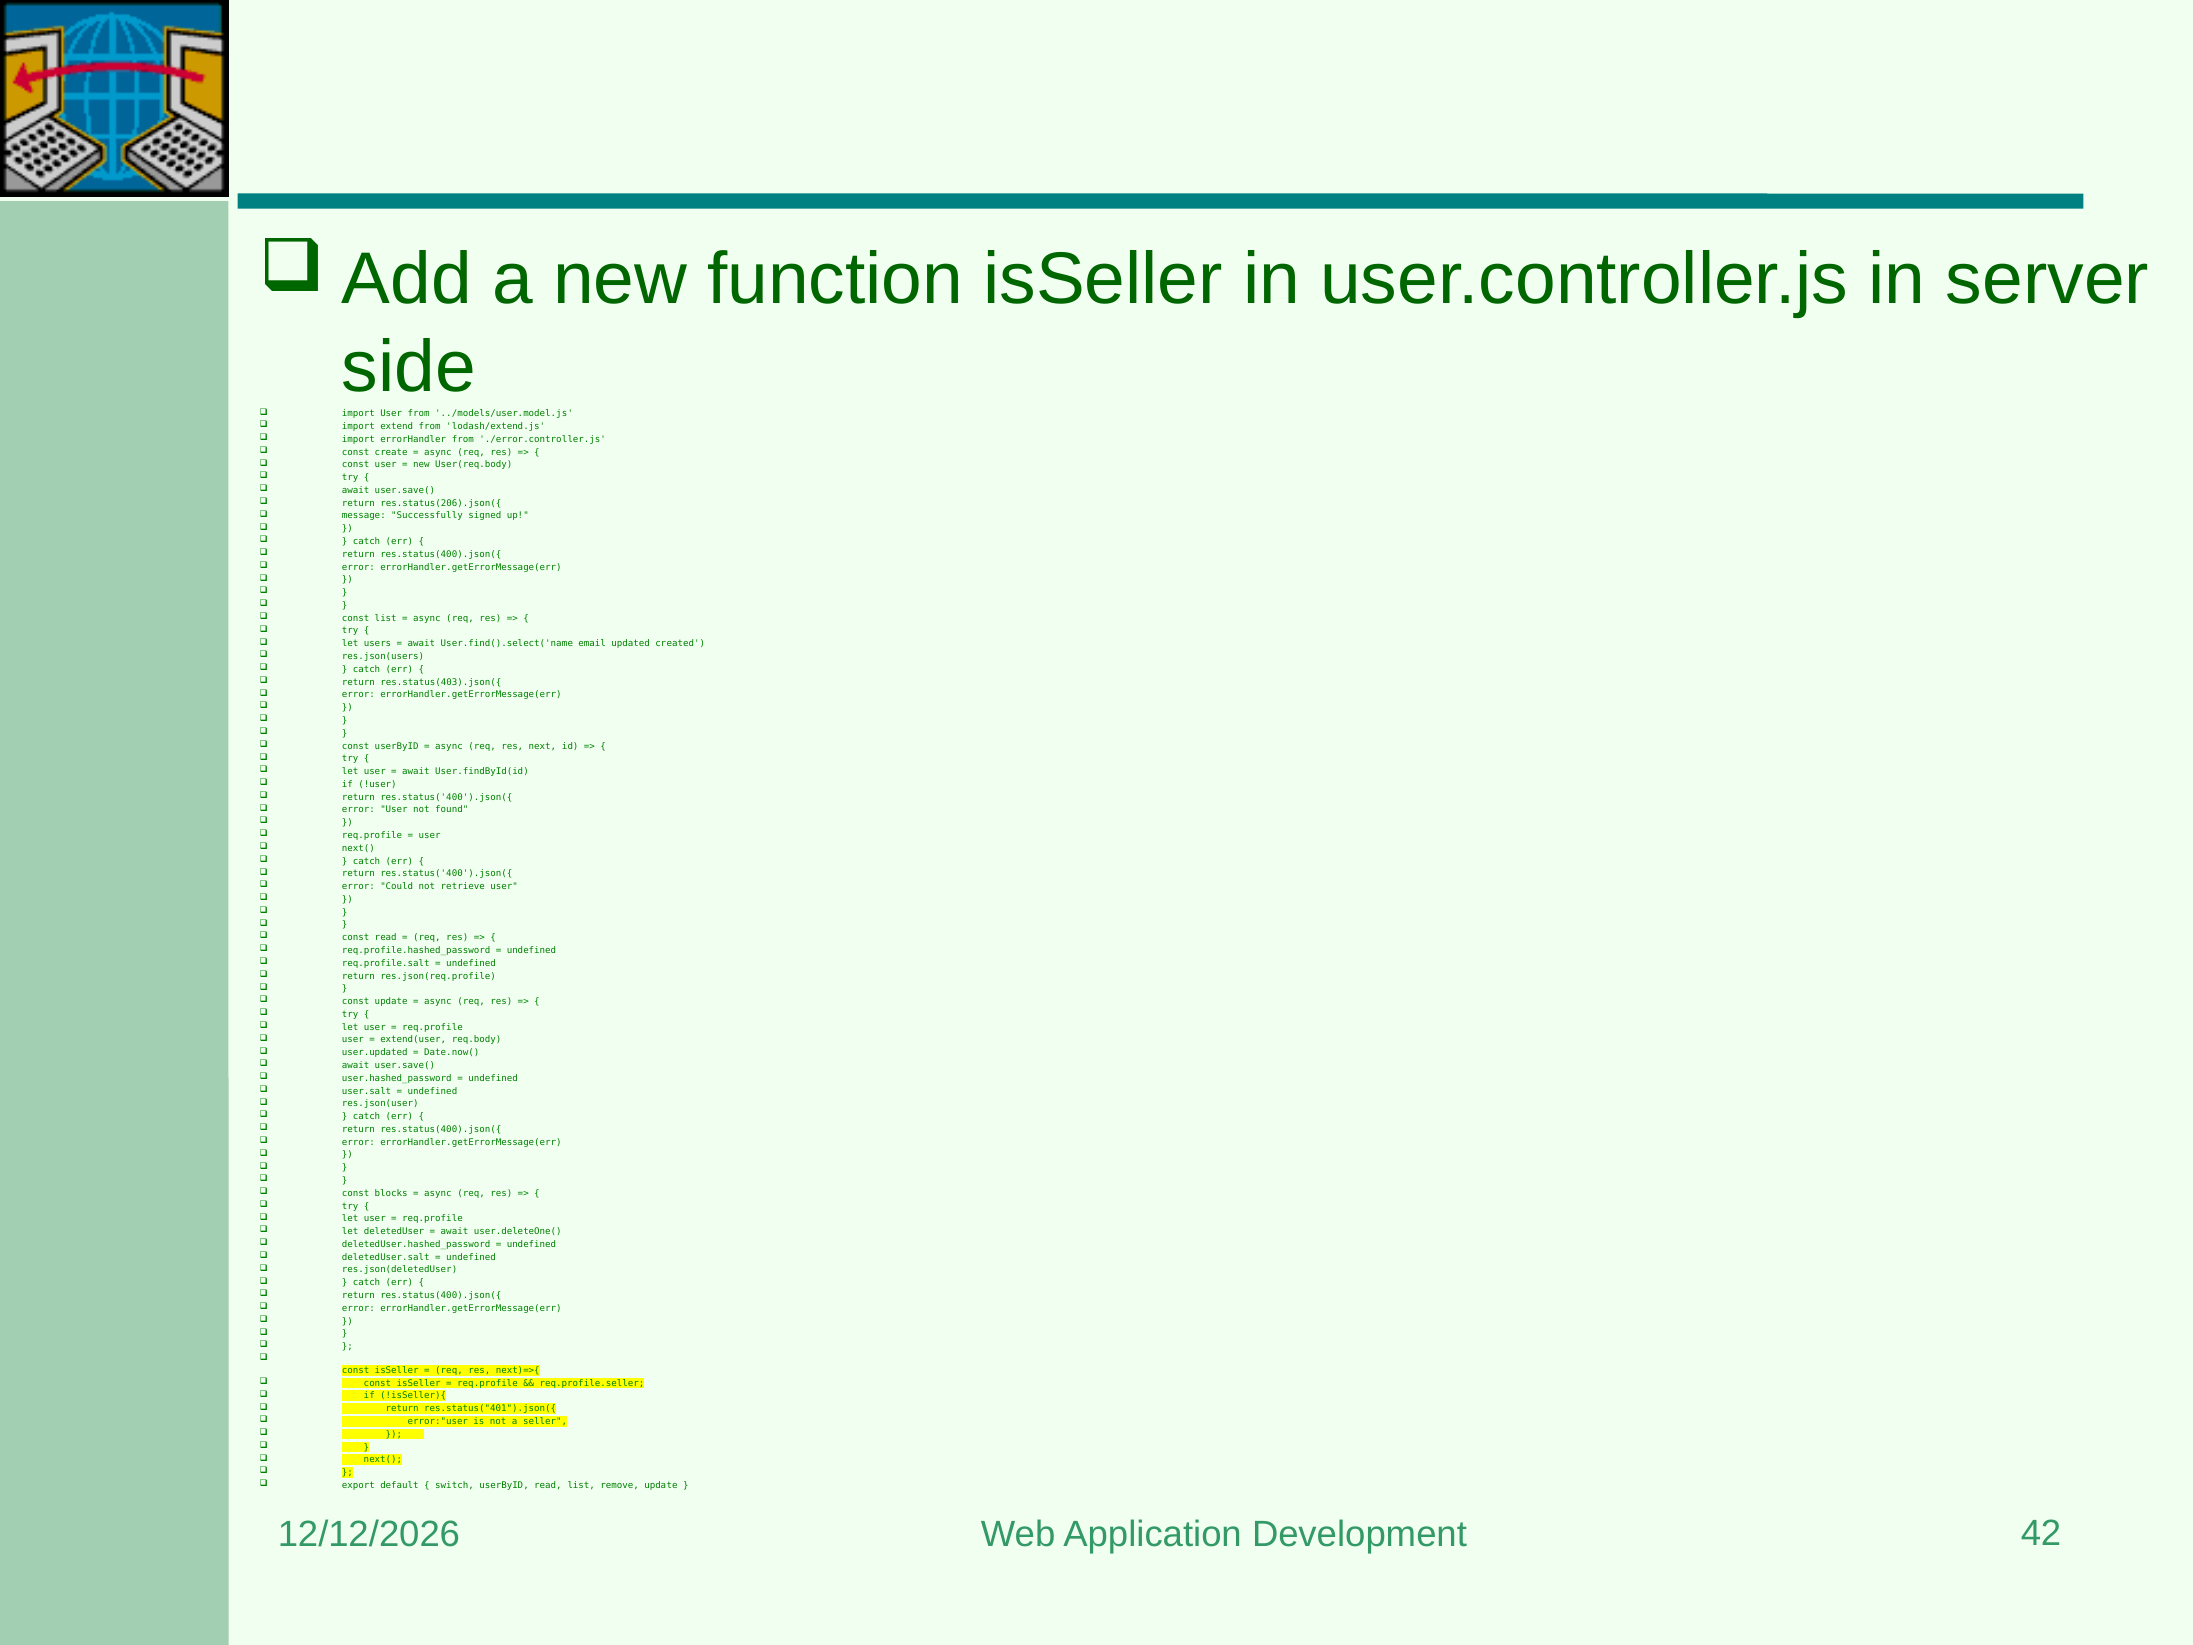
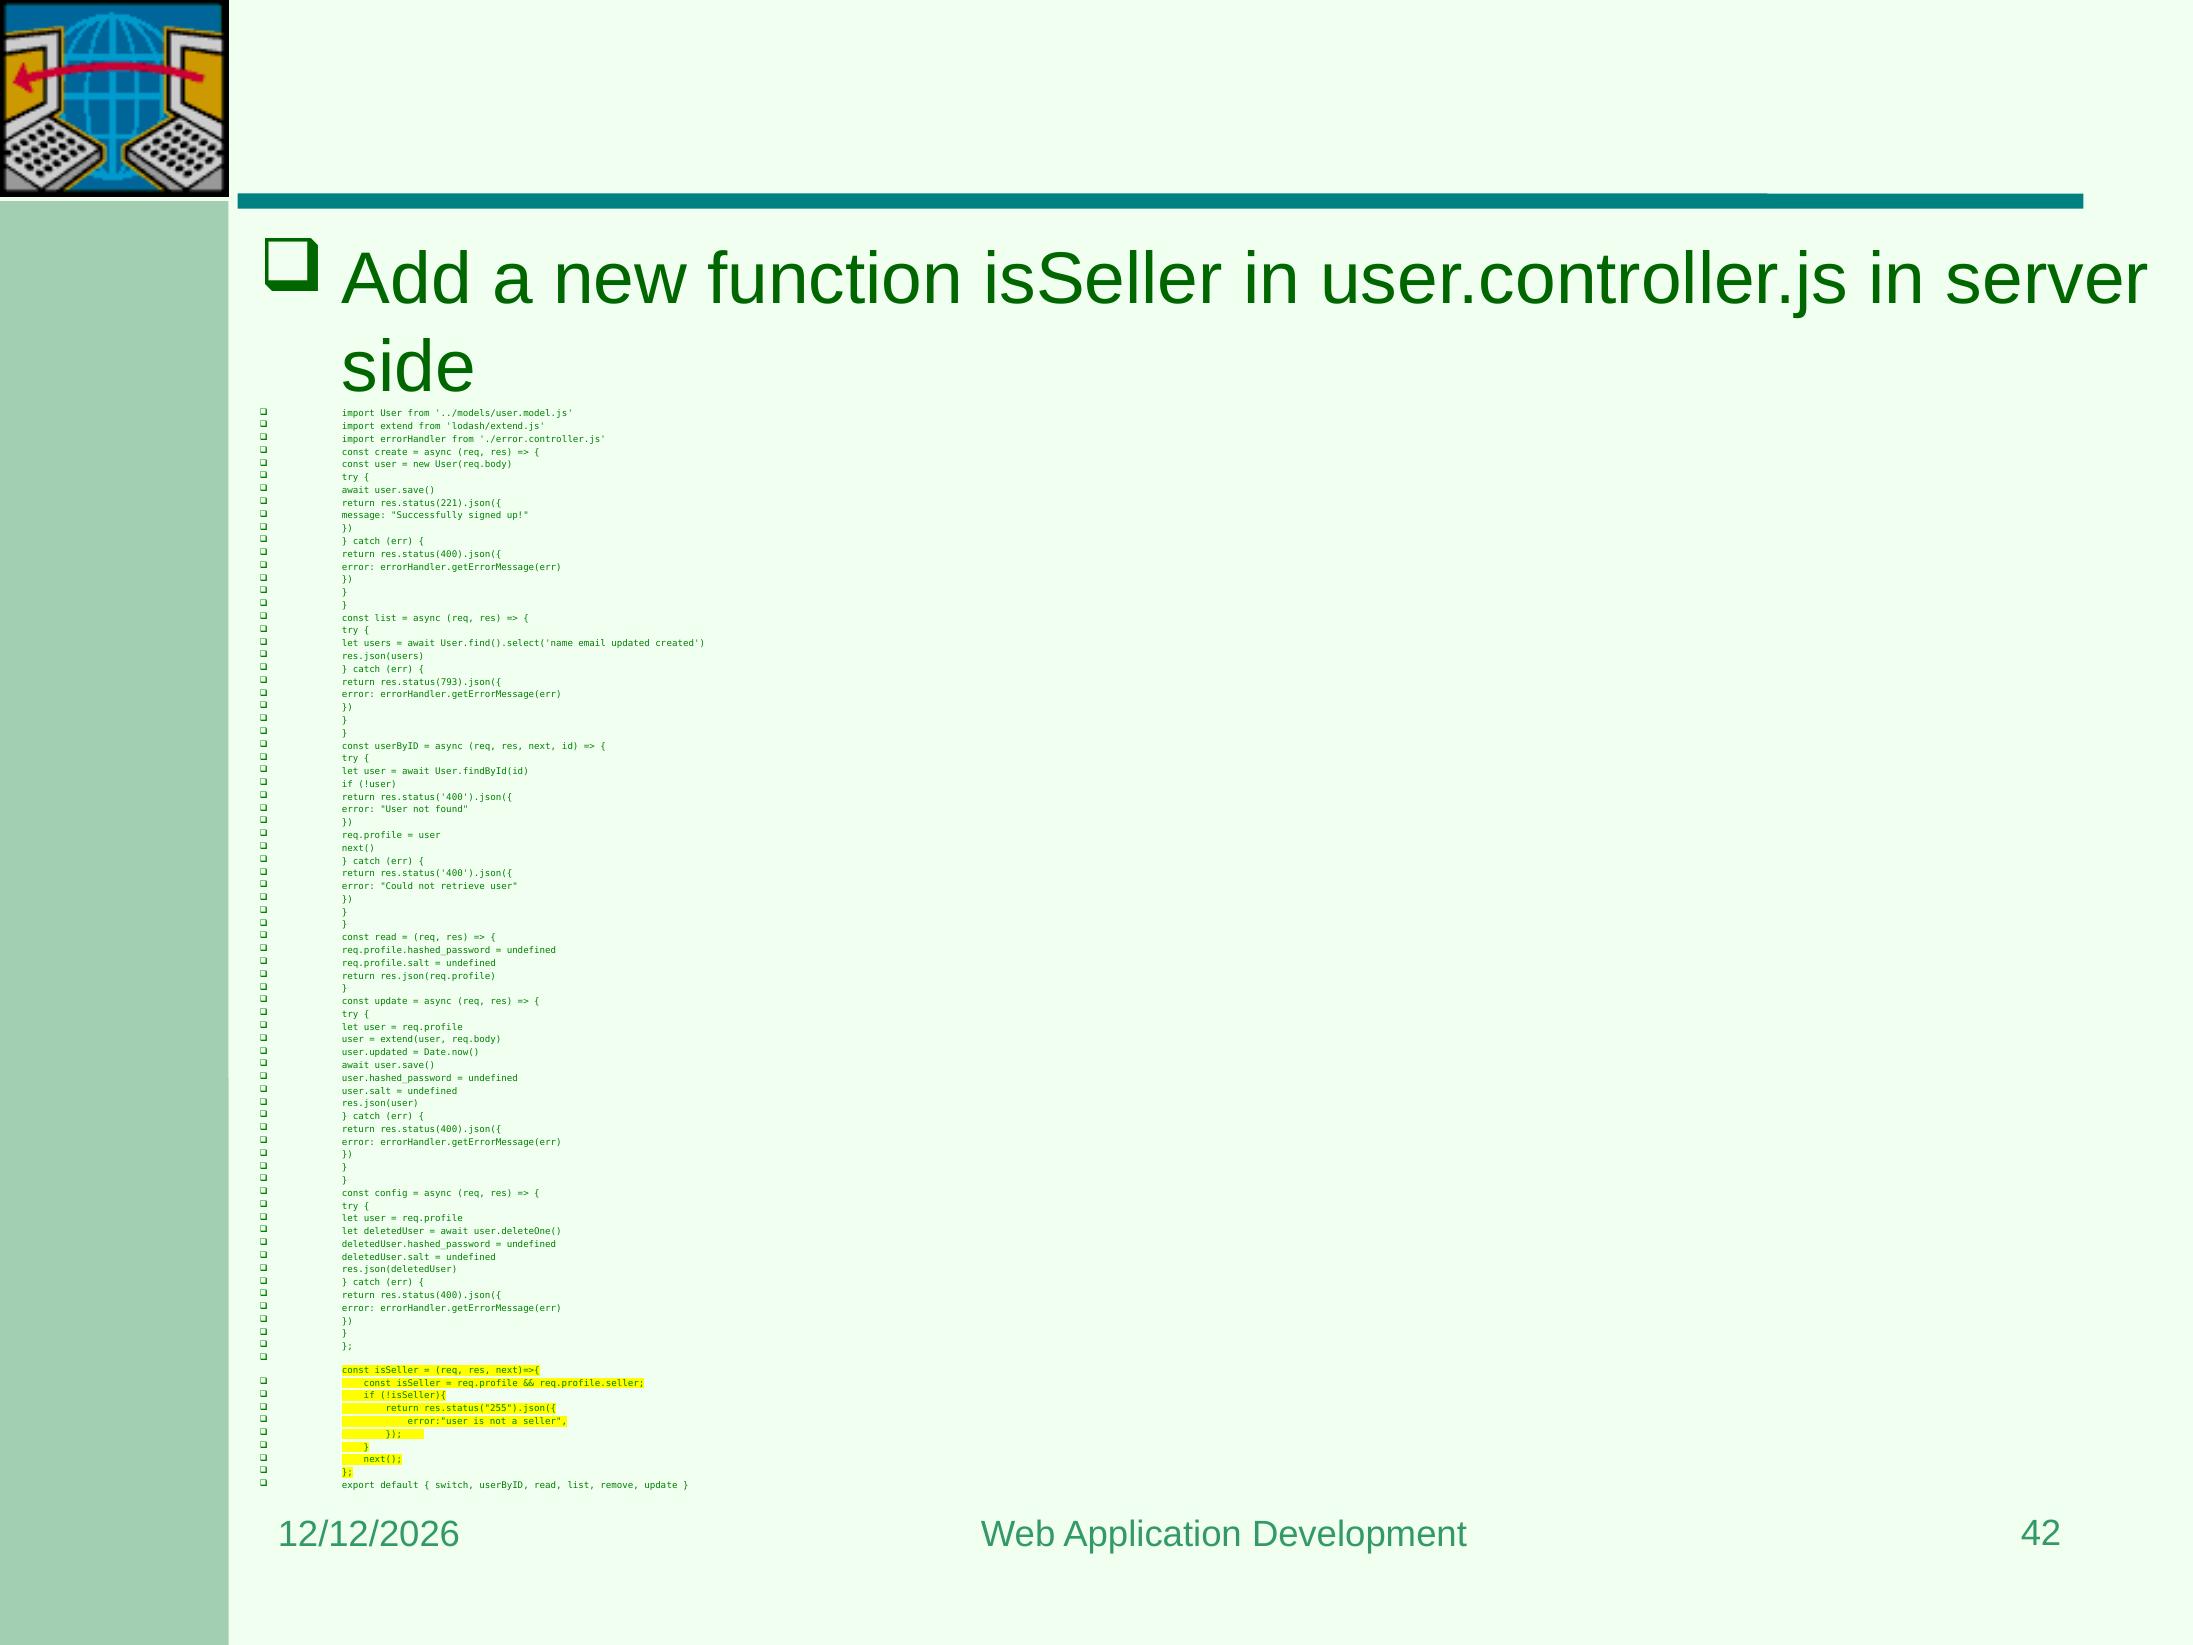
res.status(206).json({: res.status(206).json({ -> res.status(221).json({ (441, 503)
res.status(403).json({: res.status(403).json({ -> res.status(793).json({ (441, 682)
blocks: blocks -> config (391, 1193)
res.status("401").json({: res.status("401").json({ -> res.status("255").json({ (490, 1409)
